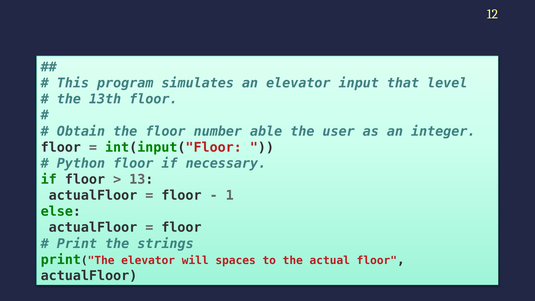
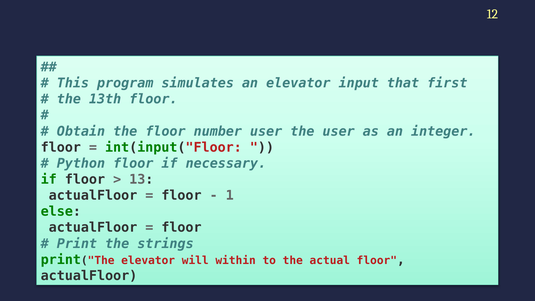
level: level -> first (447, 83)
number able: able -> user (266, 131)
spaces: spaces -> within (236, 260)
